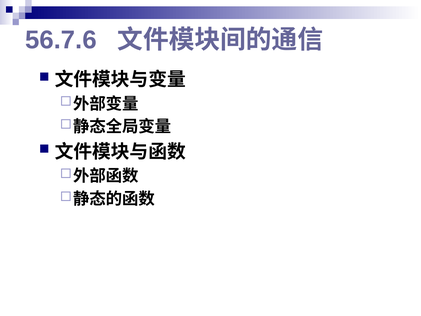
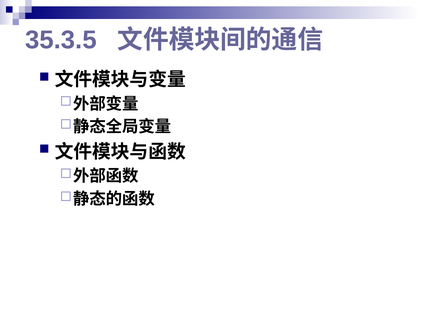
56.7.6: 56.7.6 -> 35.3.5 (61, 40)
